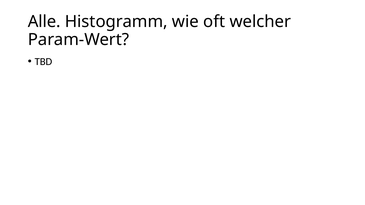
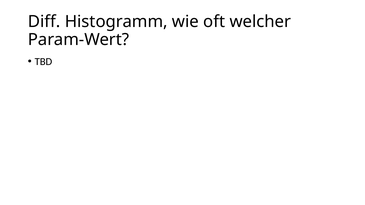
Alle: Alle -> Diff (44, 22)
